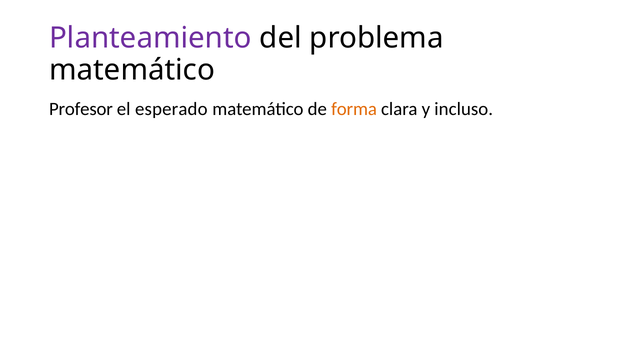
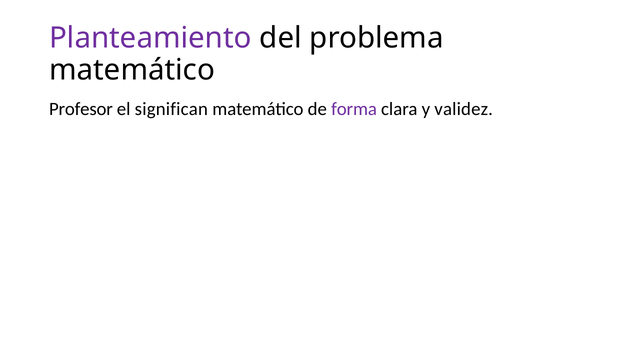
esperado: esperado -> significan (171, 109)
forma colour: orange -> purple (354, 109)
incluso: incluso -> validez (464, 109)
